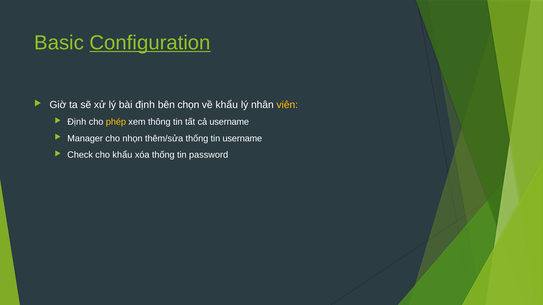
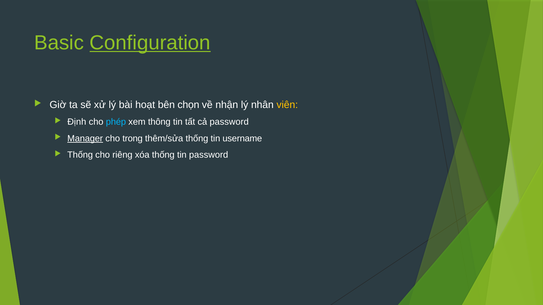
bài định: định -> hoạt (145, 105)
về khẩu: khẩu -> nhận (227, 105)
phép colour: yellow -> light blue (116, 122)
cả username: username -> password (229, 122)
Manager underline: none -> present (85, 139)
nhọn: nhọn -> trong (133, 139)
Check: Check -> Thống (80, 155)
cho khẩu: khẩu -> riêng (122, 155)
